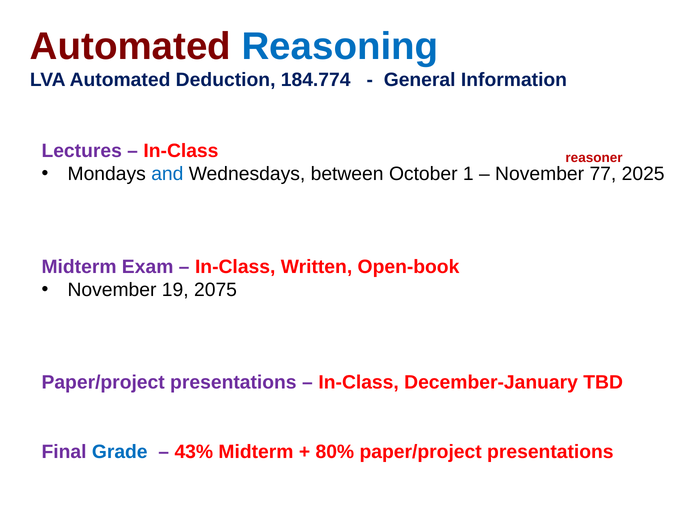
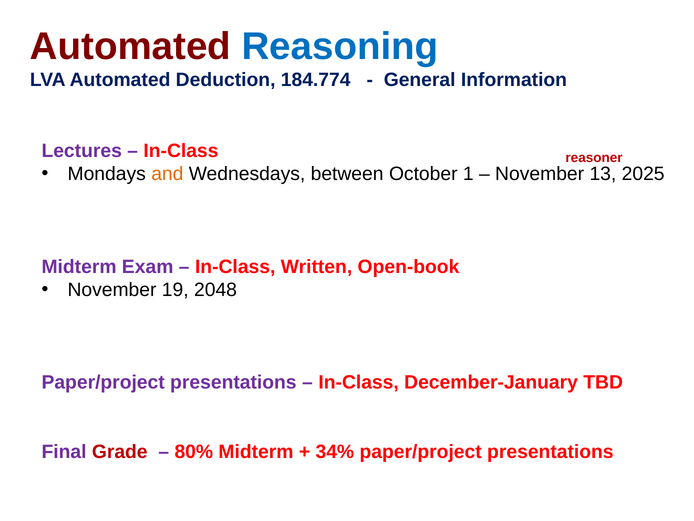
and colour: blue -> orange (167, 174)
77: 77 -> 13 (603, 174)
2075: 2075 -> 2048 (216, 290)
Grade colour: blue -> red (120, 452)
43%: 43% -> 80% (194, 452)
80%: 80% -> 34% (335, 452)
